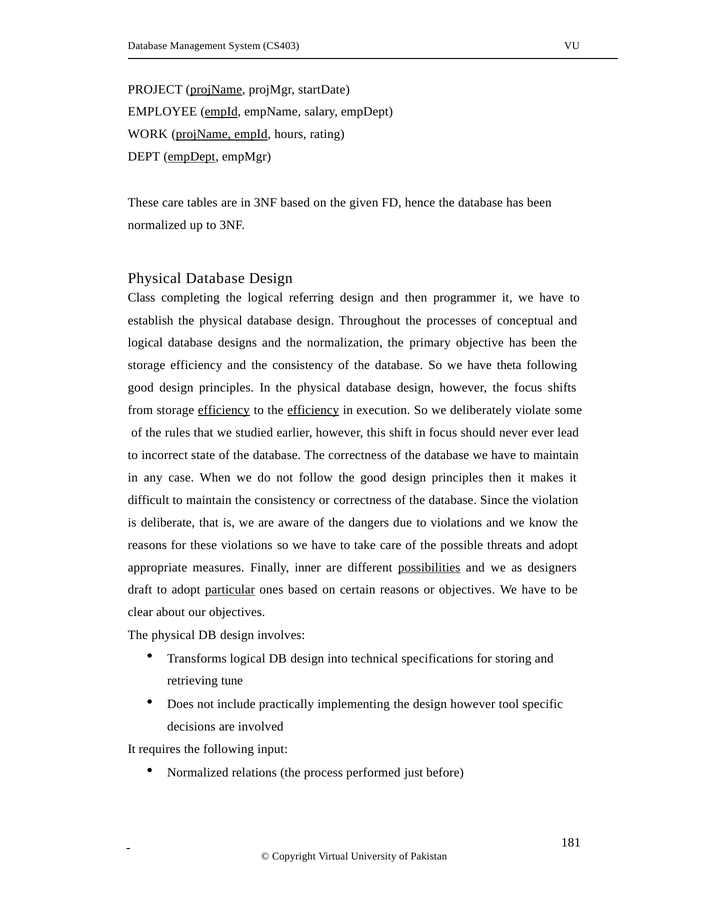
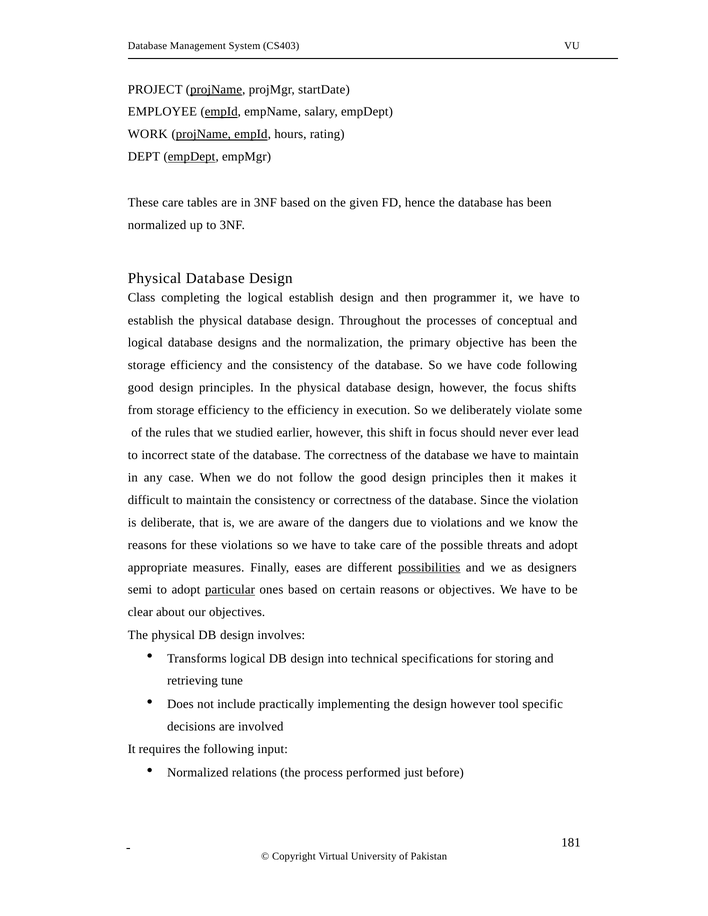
logical referring: referring -> establish (311, 298)
theta: theta -> code (509, 365)
efficiency underline: present -> none (224, 410)
efficiency underline: present -> none (313, 410)
inner: inner -> eases (308, 567)
draft: draft -> semi (140, 590)
